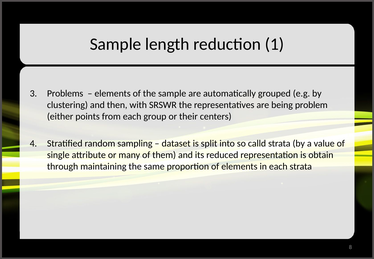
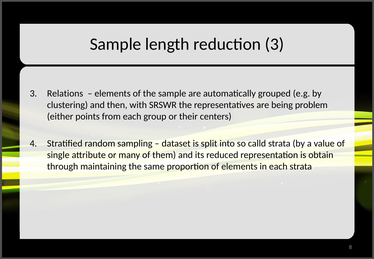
reduction 1: 1 -> 3 (274, 44)
Problems: Problems -> Relations (65, 94)
